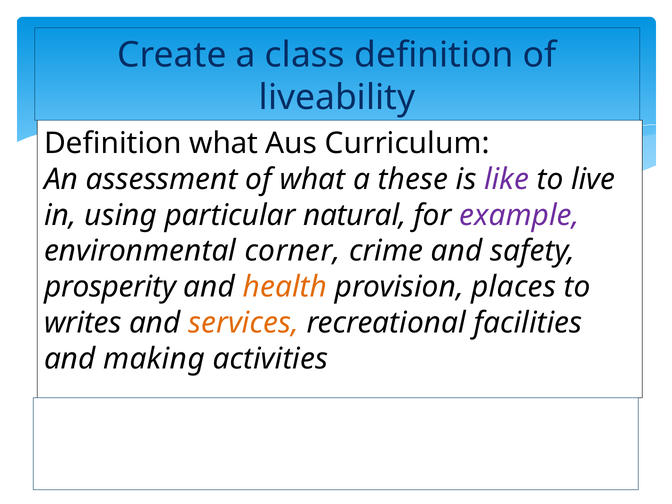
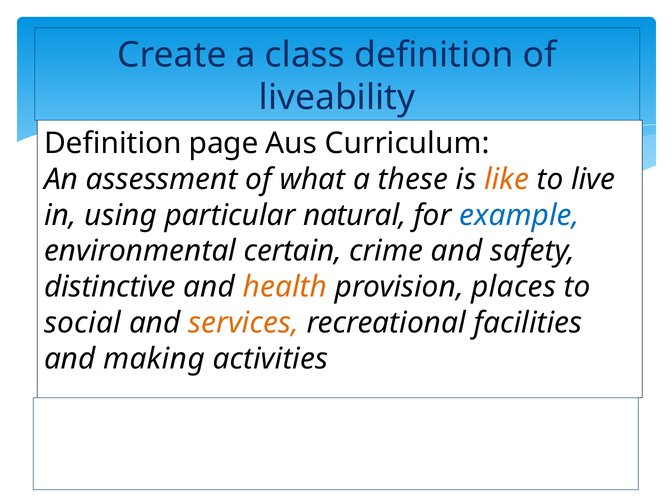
Definition what: what -> page (224, 143)
like colour: purple -> orange (507, 179)
example colour: purple -> blue (519, 215)
corner: corner -> certain (293, 251)
prosperity: prosperity -> distinctive (110, 287)
writes: writes -> social (82, 323)
